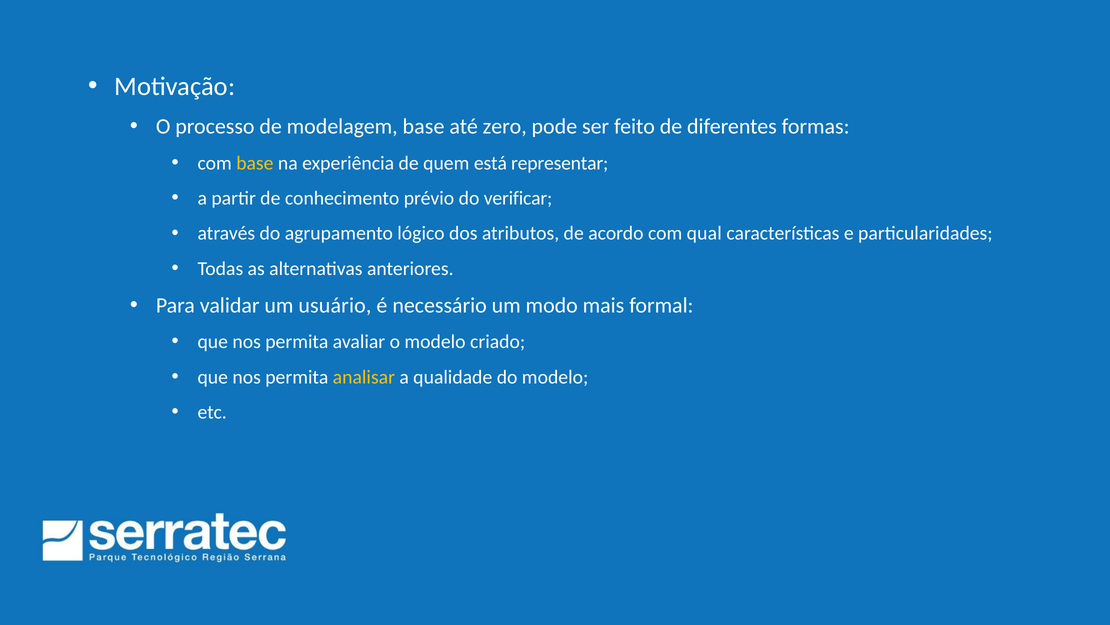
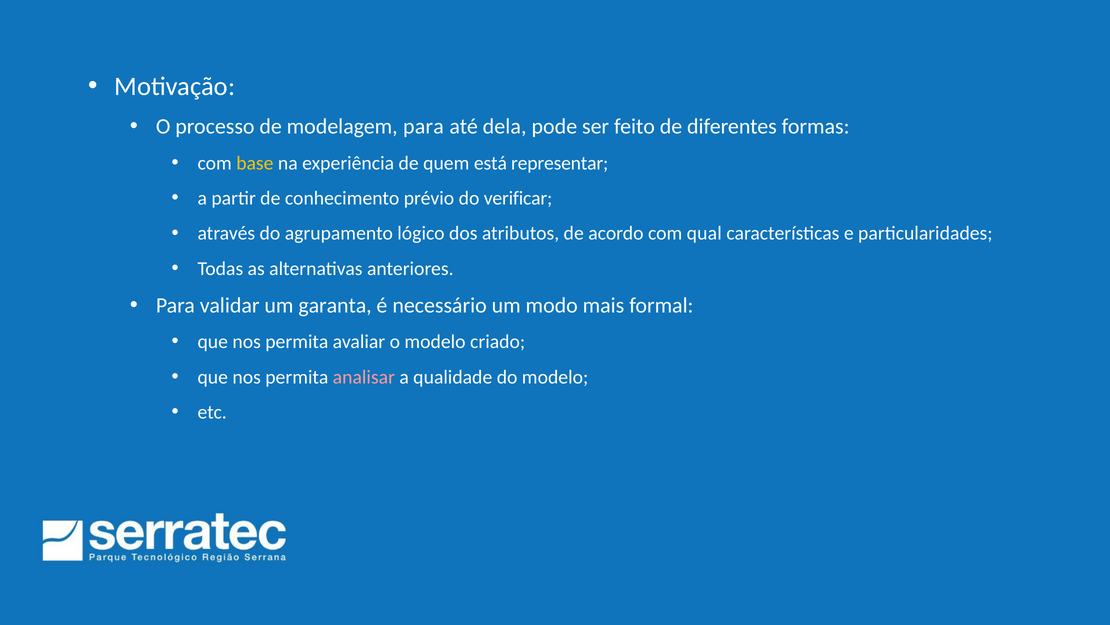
modelagem base: base -> para (423, 127)
zero: zero -> dela (505, 127)
usuário: usuário -> garanta (335, 305)
analisar colour: yellow -> pink (364, 377)
